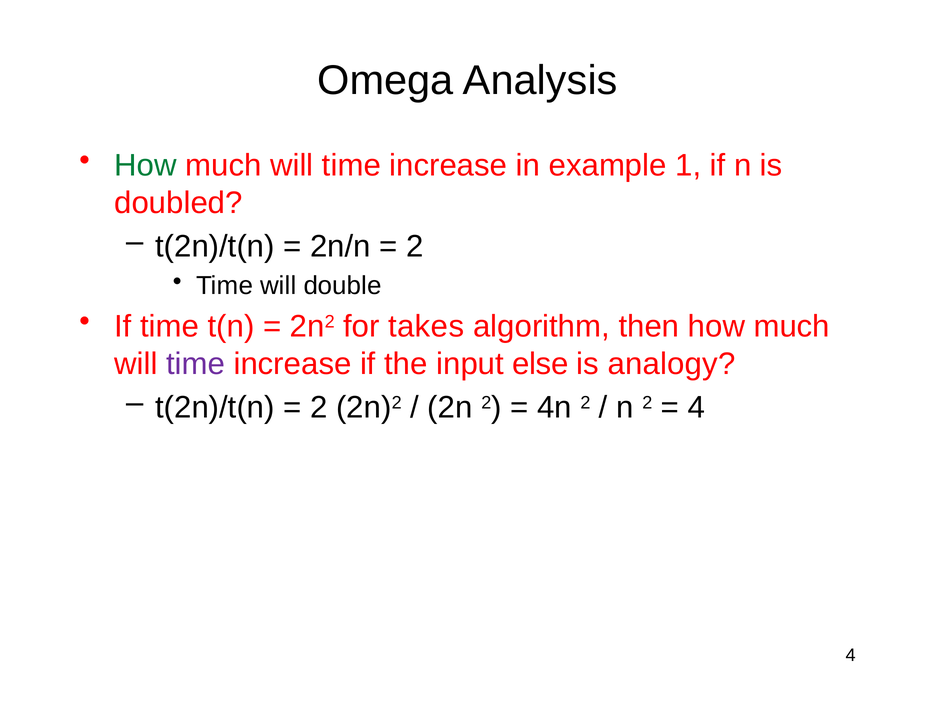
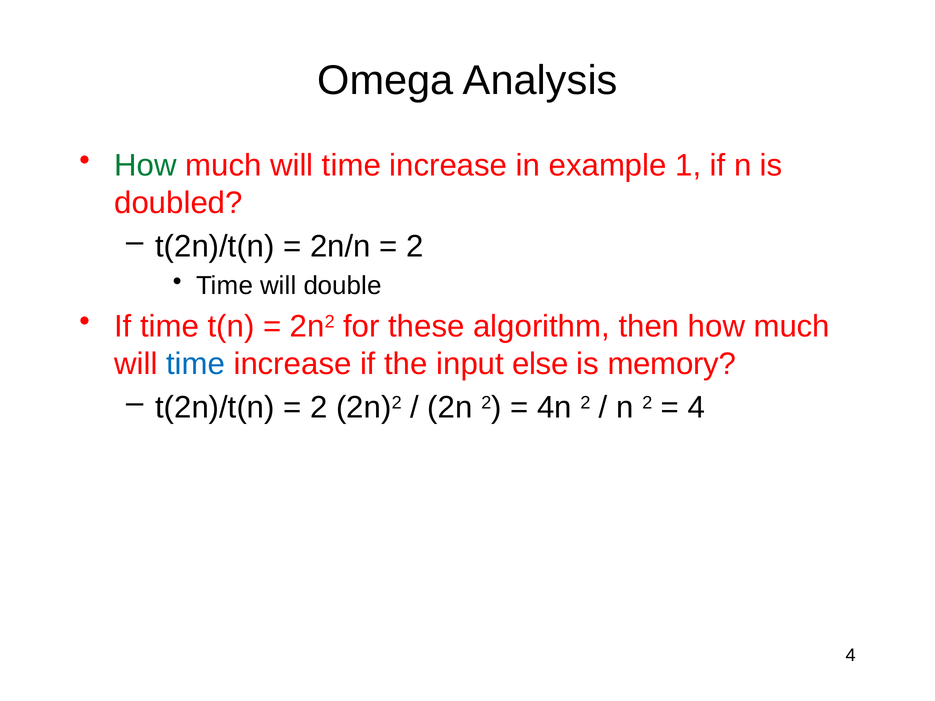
takes: takes -> these (426, 327)
time colour: purple -> blue (196, 364)
analogy: analogy -> memory (672, 364)
